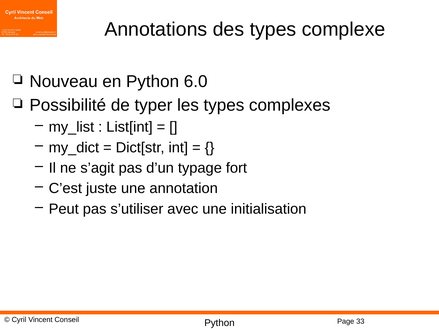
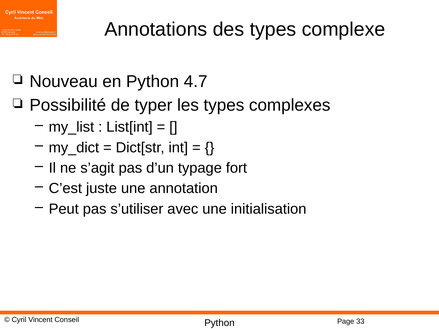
6.0: 6.0 -> 4.7 (196, 81)
